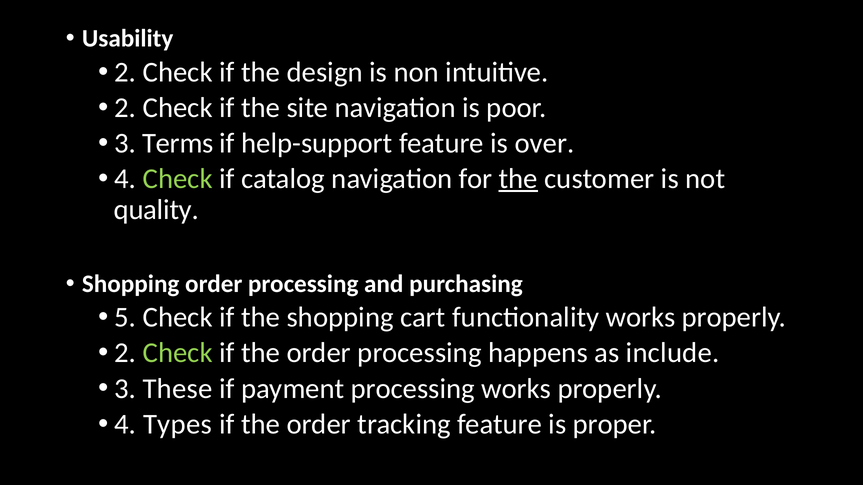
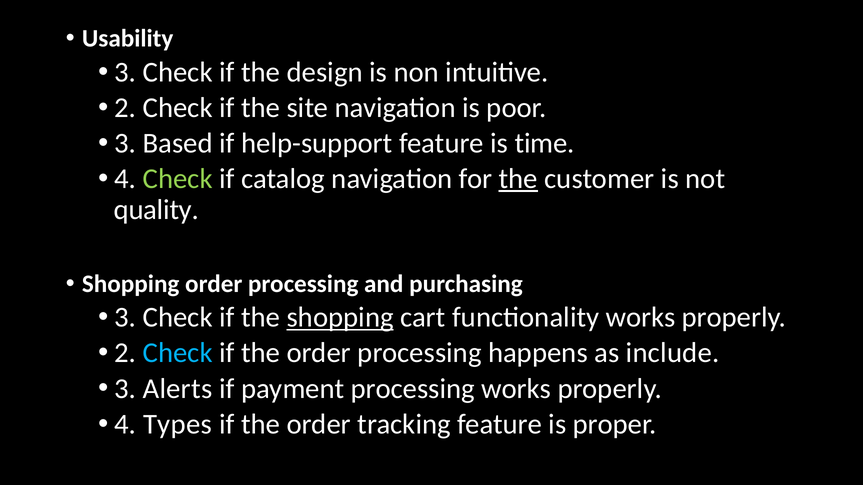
2: 2 -> 3 (125, 72)
Terms: Terms -> Based (178, 143)
over: over -> time (545, 143)
5: 5 -> 3 (125, 318)
shopping underline: none -> present (340, 318)
Check colour: light green -> light blue (178, 353)
These: These -> Alerts (178, 389)
